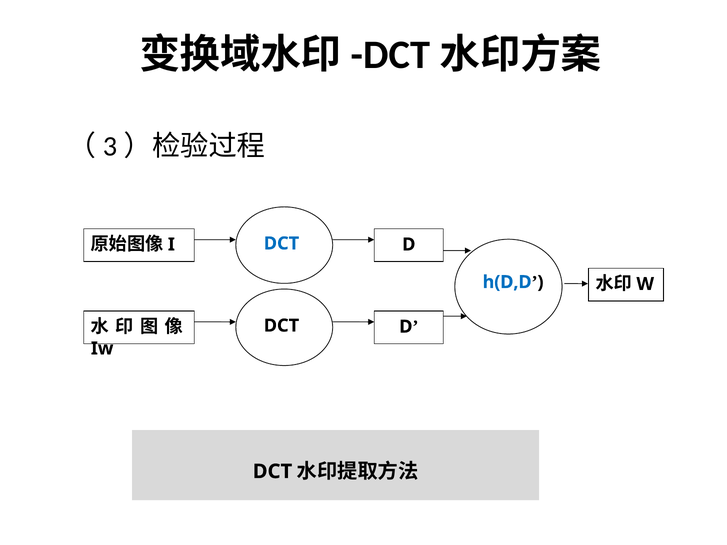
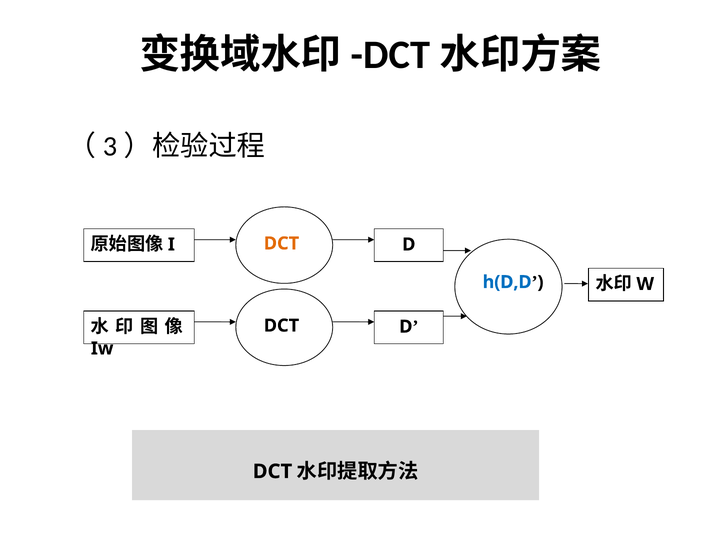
DCT colour: blue -> orange (281, 244)
